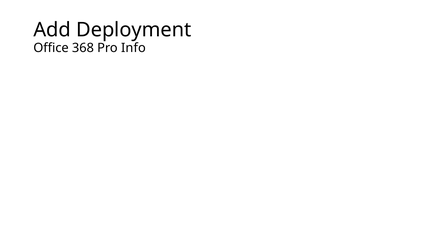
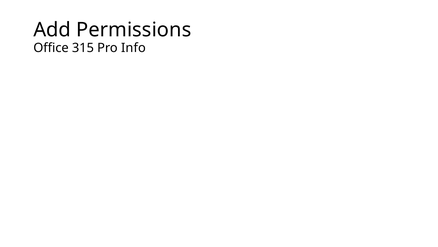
Deployment: Deployment -> Permissions (134, 30)
368: 368 -> 315 (83, 48)
